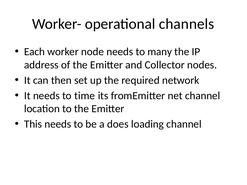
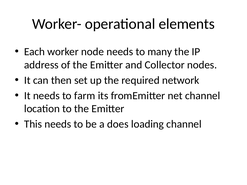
channels: channels -> elements (187, 24)
time: time -> farm (85, 96)
